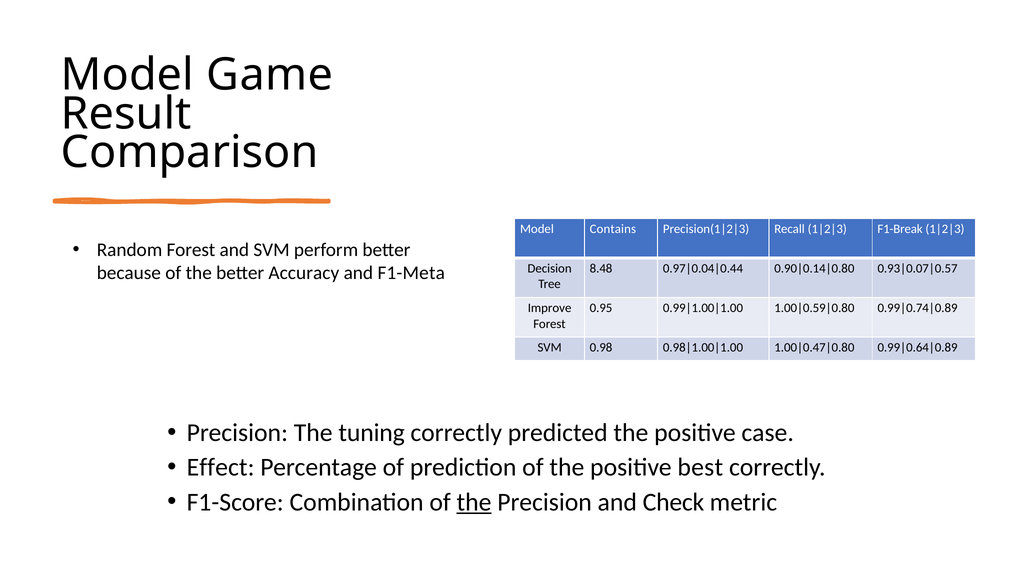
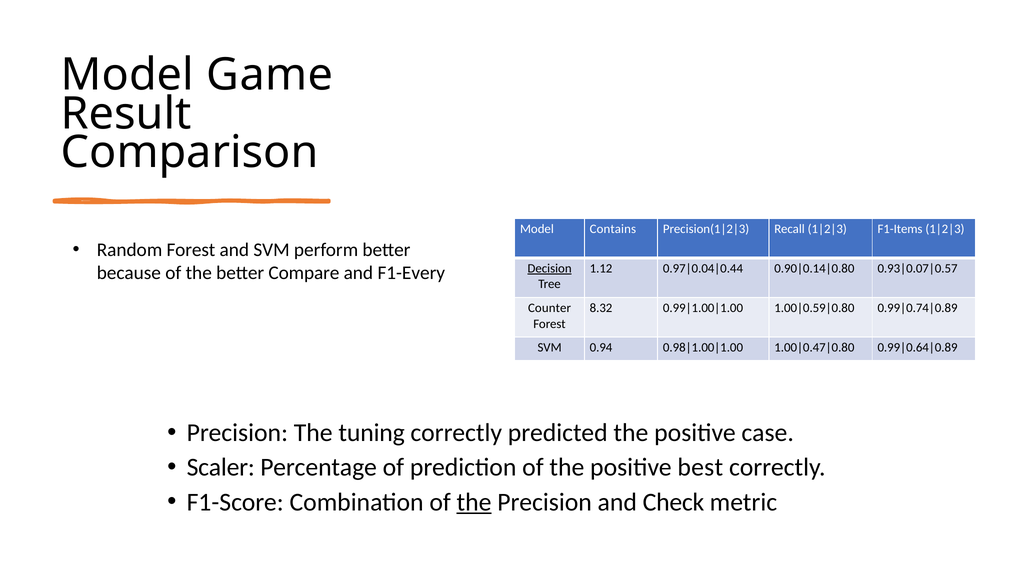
F1-Break: F1-Break -> F1-Items (900, 229)
Decision underline: none -> present (550, 268)
8.48: 8.48 -> 1.12 (601, 268)
Accuracy: Accuracy -> Compare (304, 273)
F1-Meta: F1-Meta -> F1-Every (411, 273)
Improve: Improve -> Counter (550, 308)
0.95: 0.95 -> 8.32 (601, 308)
0.98: 0.98 -> 0.94 (601, 348)
Effect: Effect -> Scaler (221, 467)
